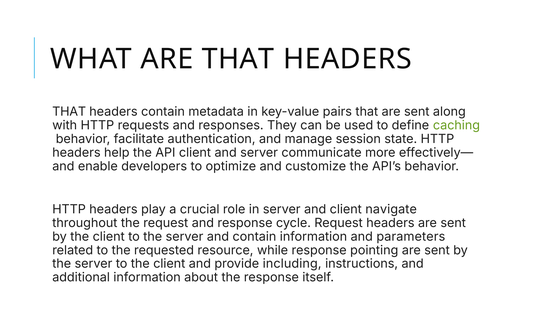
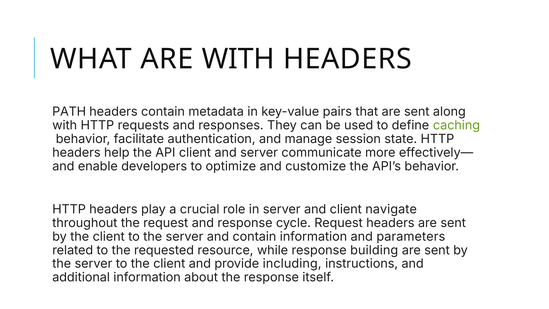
ARE THAT: THAT -> WITH (238, 59)
THAT: THAT -> PATH (69, 112)
pointing: pointing -> building (374, 250)
